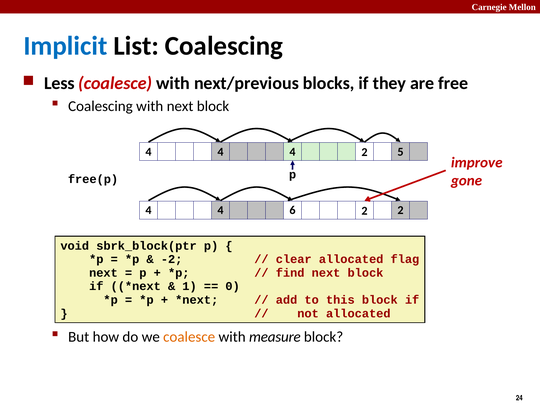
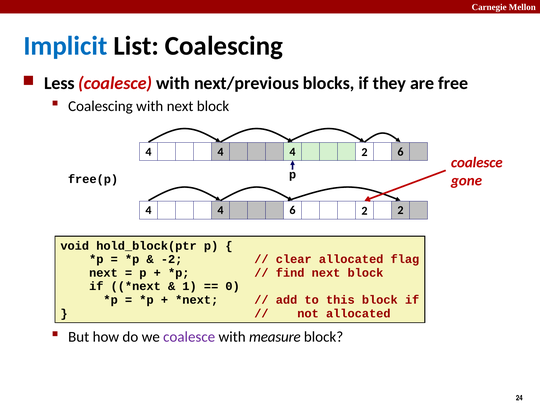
5: 5 -> 6 (401, 152)
improve: improve -> coalesce (477, 162)
sbrk_block(ptr: sbrk_block(ptr -> hold_block(ptr (147, 246)
coalesce colour: orange -> purple (189, 337)
